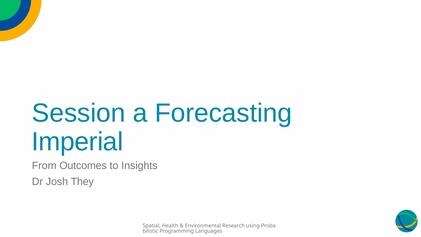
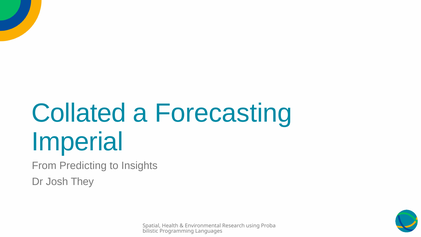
Session: Session -> Collated (79, 113)
Outcomes: Outcomes -> Predicting (83, 166)
